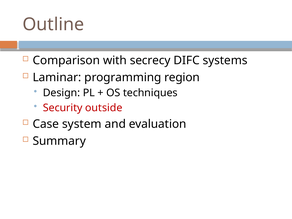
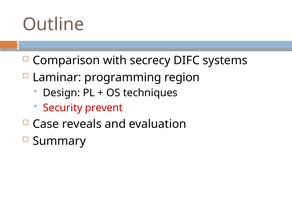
outside: outside -> prevent (104, 108)
system: system -> reveals (82, 124)
